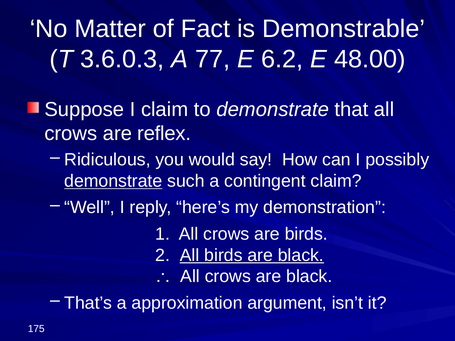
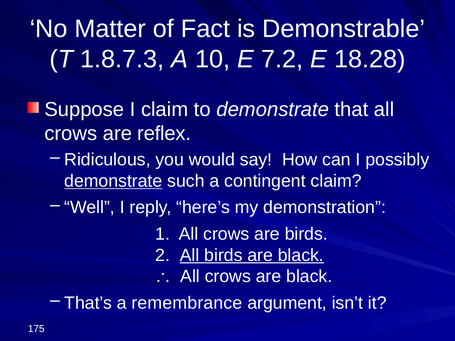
3.6.0.3: 3.6.0.3 -> 1.8.7.3 (122, 59)
77: 77 -> 10 (213, 59)
6.2: 6.2 -> 7.2 (282, 59)
48.00: 48.00 -> 18.28 (370, 59)
approximation: approximation -> remembrance (187, 303)
